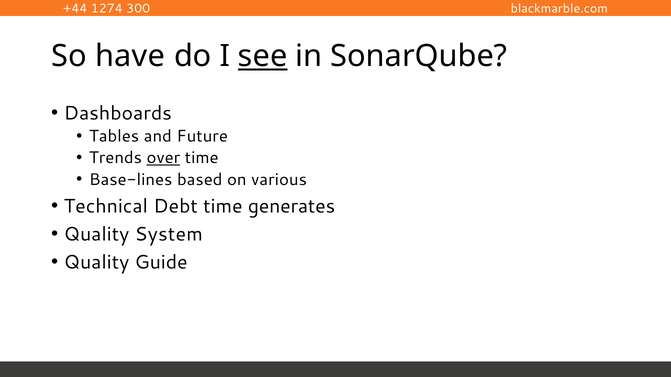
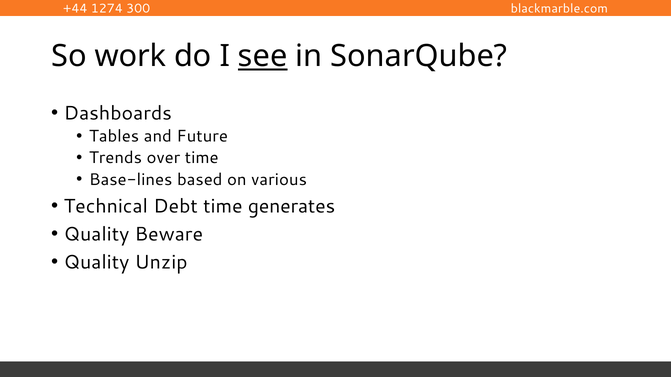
have: have -> work (130, 56)
over underline: present -> none (163, 158)
System: System -> Beware (169, 234)
Guide: Guide -> Unzip (161, 262)
